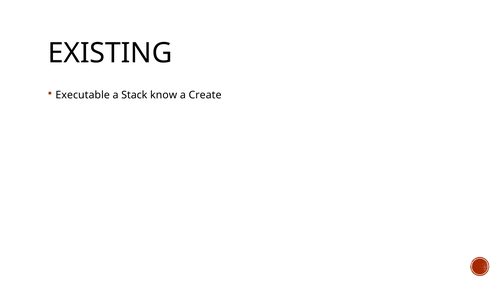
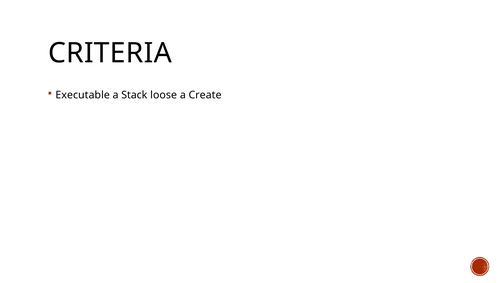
EXISTING: EXISTING -> CRITERIA (110, 53)
know: know -> loose (164, 95)
